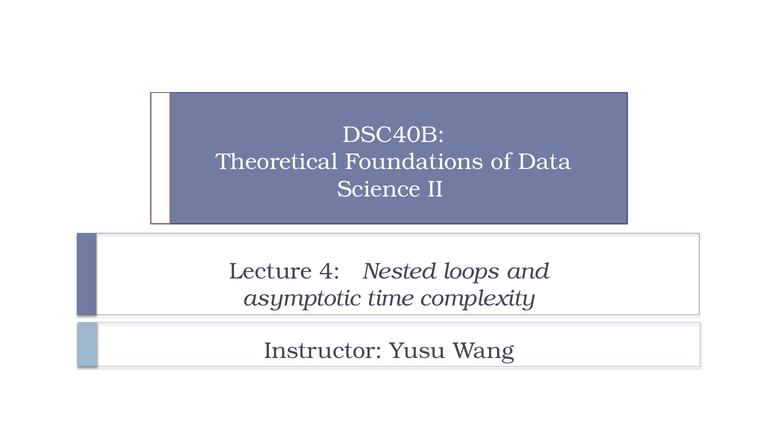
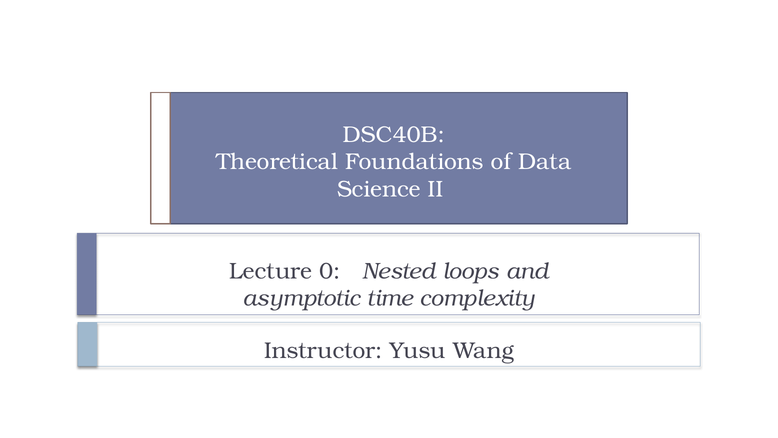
4: 4 -> 0 (330, 271)
